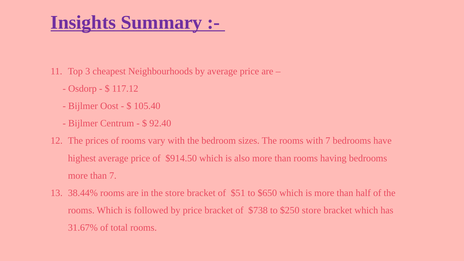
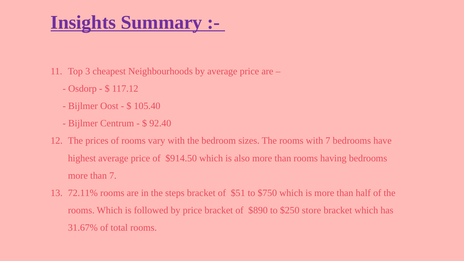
38.44%: 38.44% -> 72.11% (83, 193)
the store: store -> steps (175, 193)
$650: $650 -> $750 (267, 193)
$738: $738 -> $890 (258, 210)
